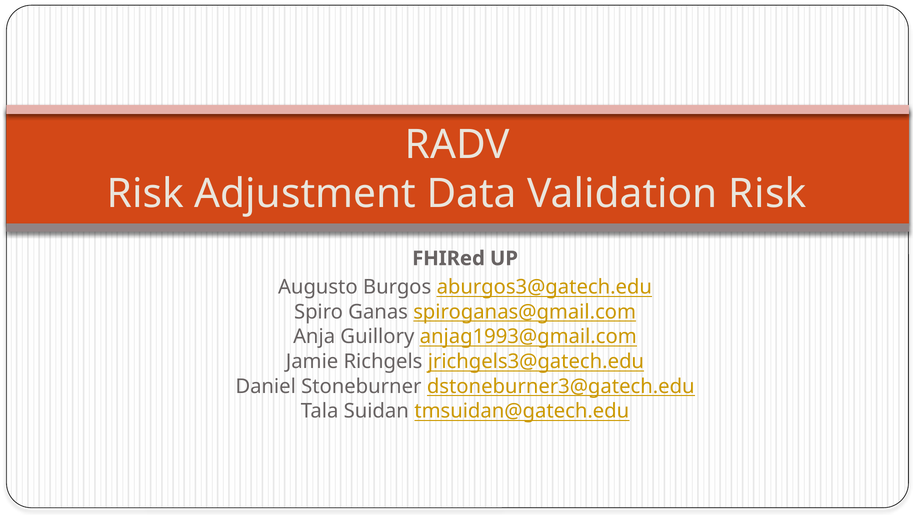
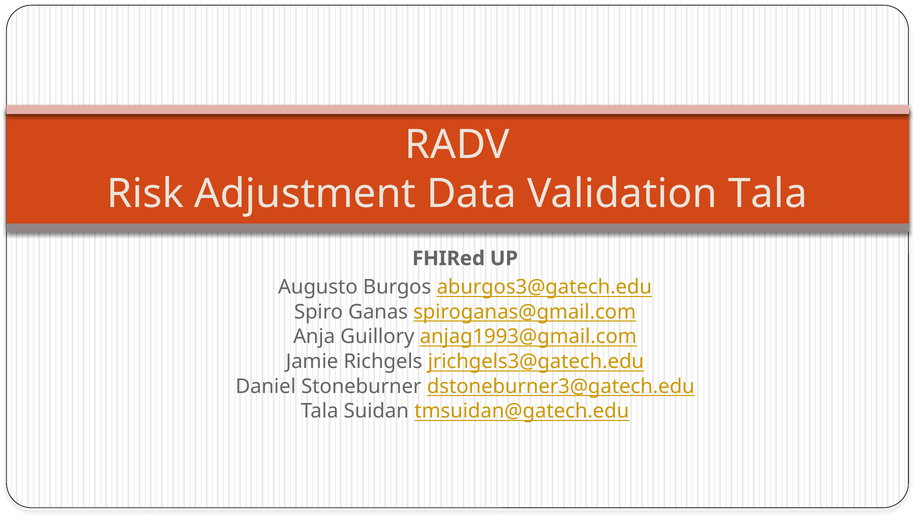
Validation Risk: Risk -> Tala (768, 194)
